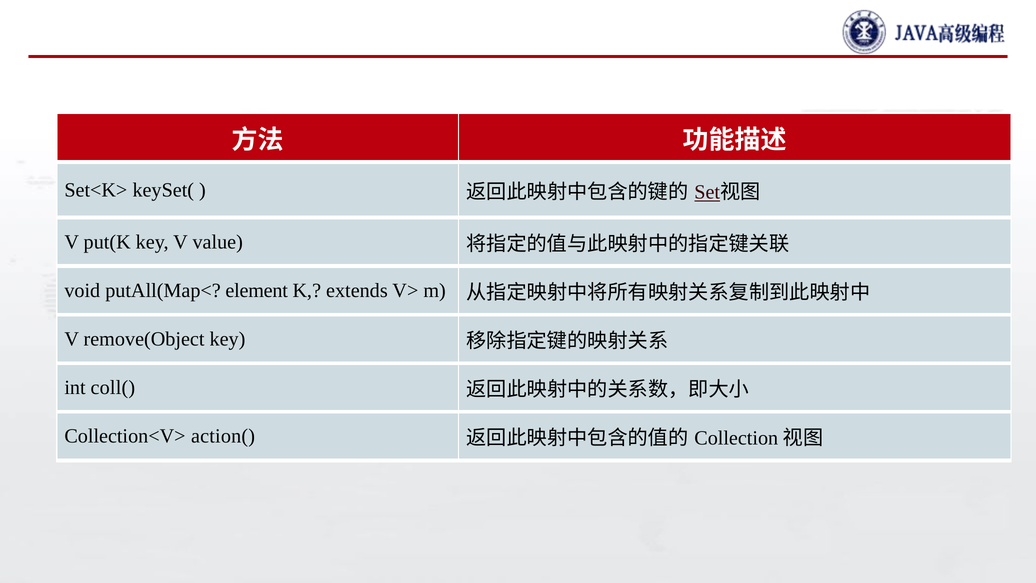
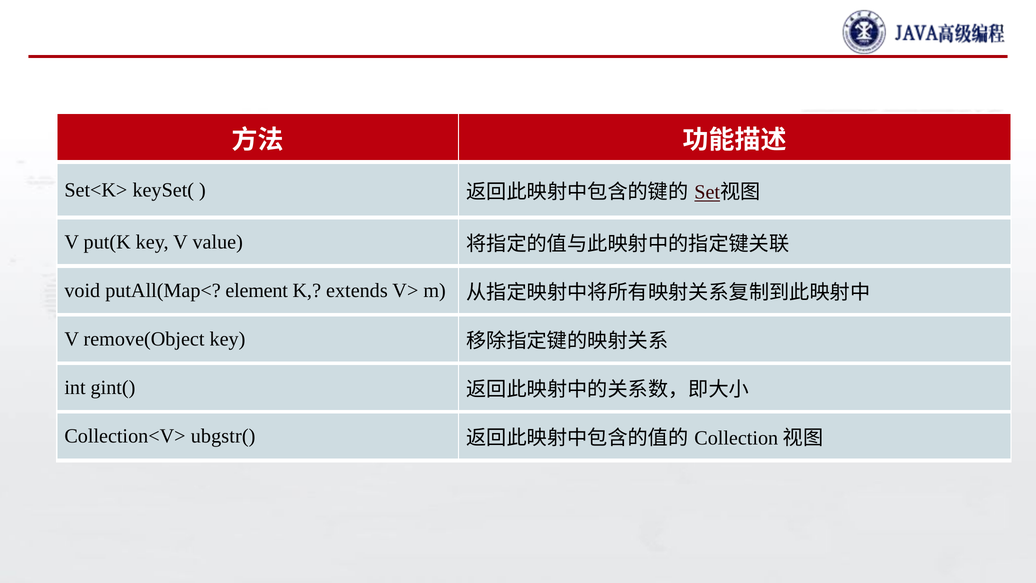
coll(: coll( -> gint( (113, 388)
action(: action( -> ubgstr( (223, 436)
